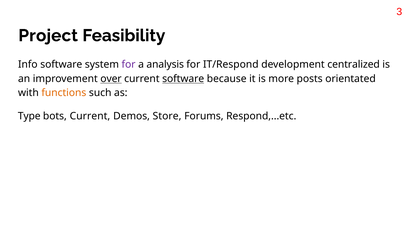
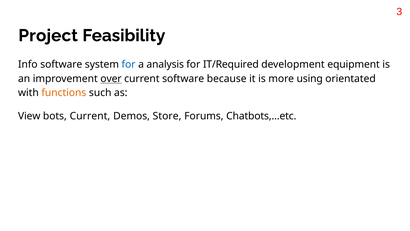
for colour: purple -> blue (129, 64)
IT/Respond: IT/Respond -> IT/Required (231, 64)
centralized: centralized -> equipment (354, 64)
software underline: present -> none (183, 79)
posts: posts -> using (310, 79)
Type: Type -> View (29, 116)
Respond,...etc: Respond,...etc -> Chatbots,...etc (261, 116)
